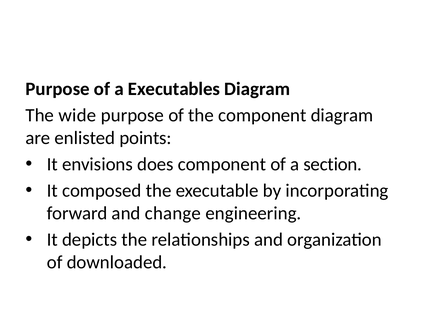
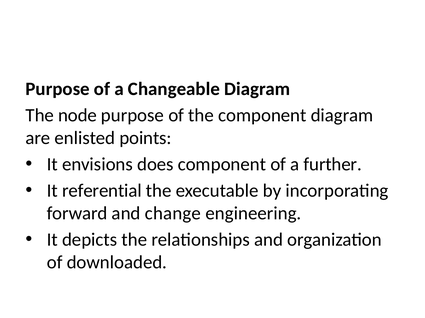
Executables: Executables -> Changeable (174, 89)
wide: wide -> node (78, 116)
section: section -> further (333, 165)
composed: composed -> referential (102, 191)
